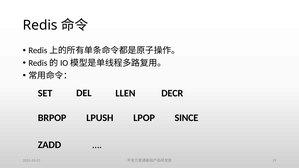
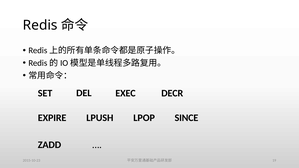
LLEN: LLEN -> EXEC (126, 93)
BRPOP: BRPOP -> EXPIRE (52, 118)
